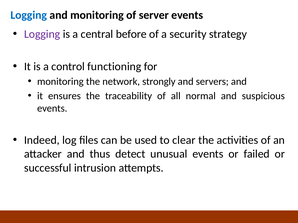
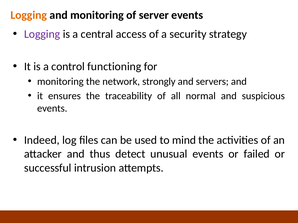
Logging colour: blue -> orange (29, 15)
before: before -> access (131, 34)
clear: clear -> mind (184, 140)
